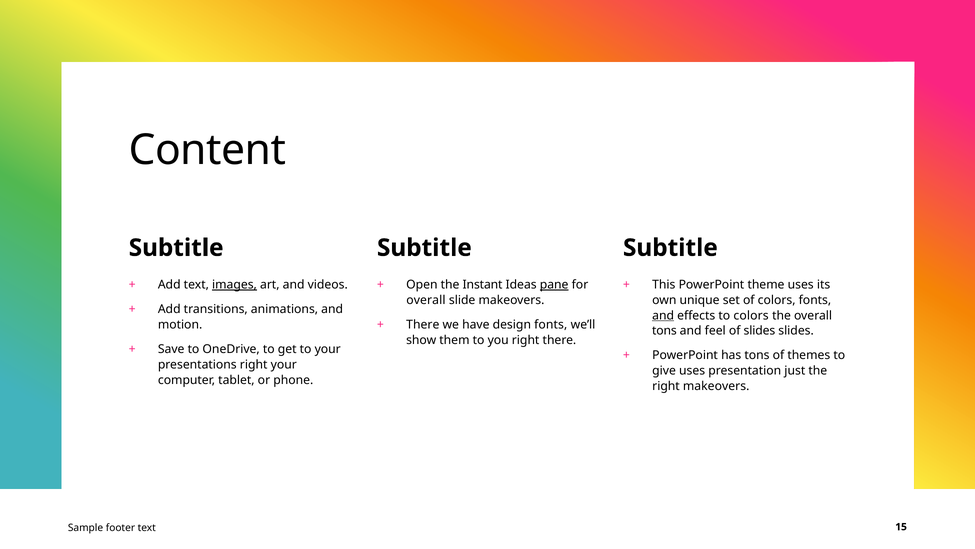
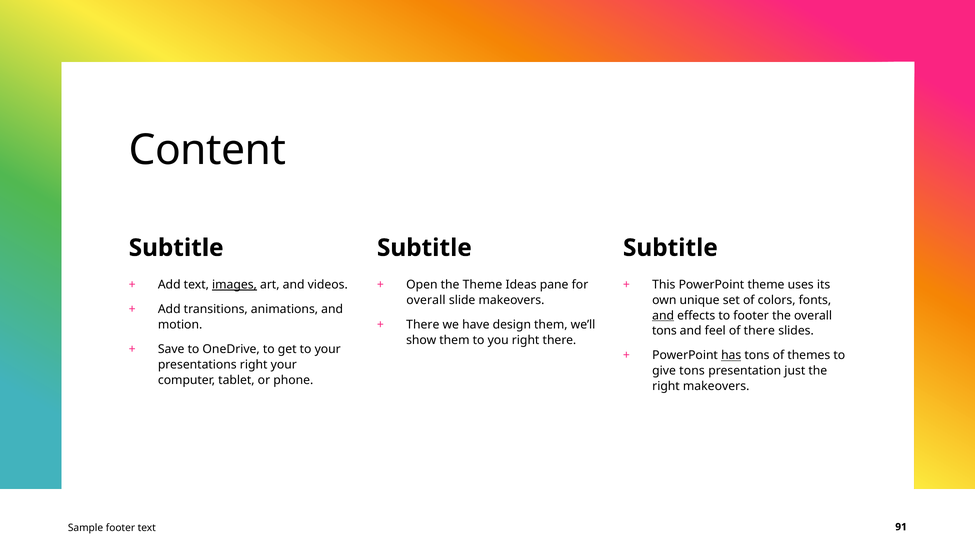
the Instant: Instant -> Theme (482, 285)
pane underline: present -> none (554, 285)
to colors: colors -> footer (751, 315)
design fonts: fonts -> them (551, 324)
of slides: slides -> there (759, 331)
has underline: none -> present (731, 355)
give uses: uses -> tons (692, 370)
15: 15 -> 91 (901, 526)
